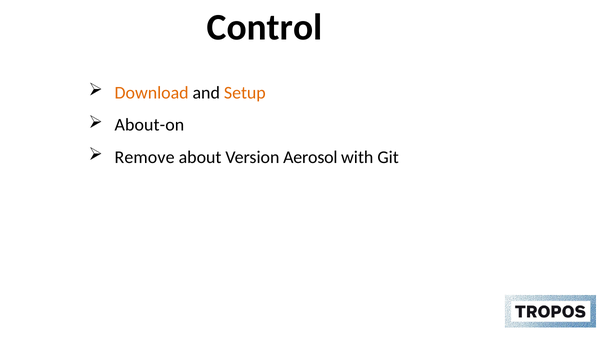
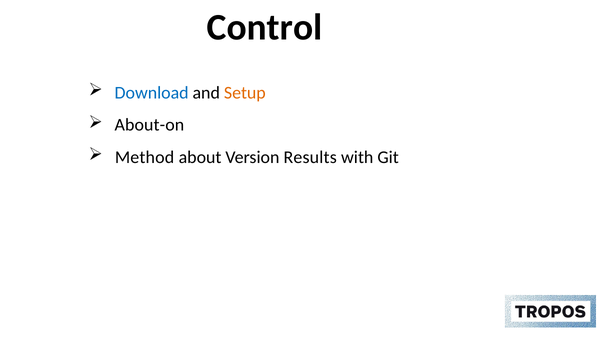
Download colour: orange -> blue (152, 93)
Remove: Remove -> Method (145, 157)
Aerosol: Aerosol -> Results (310, 157)
